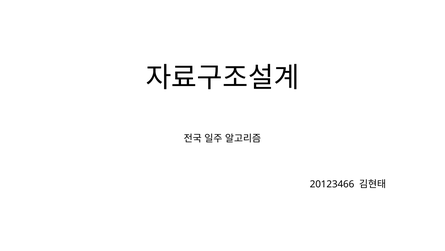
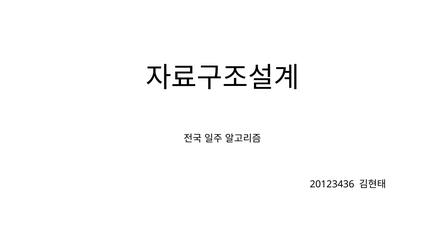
20123466: 20123466 -> 20123436 (332, 184)
